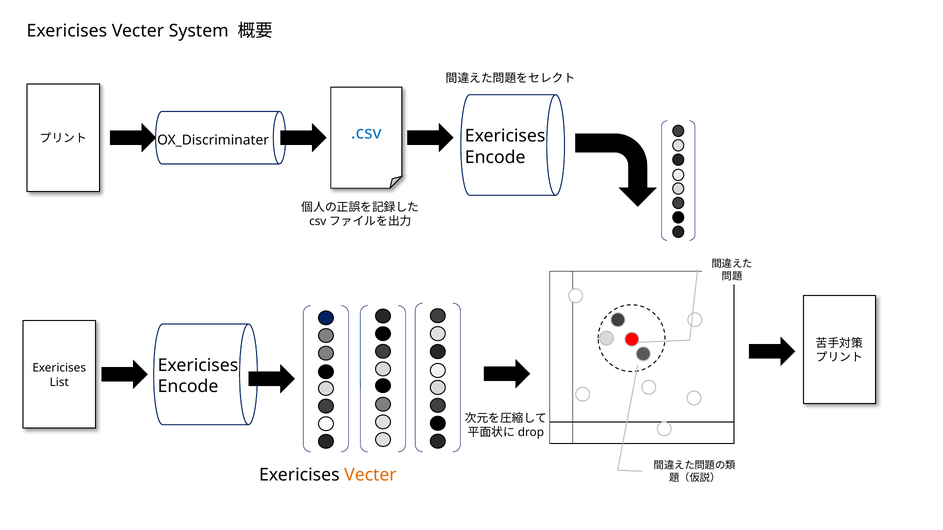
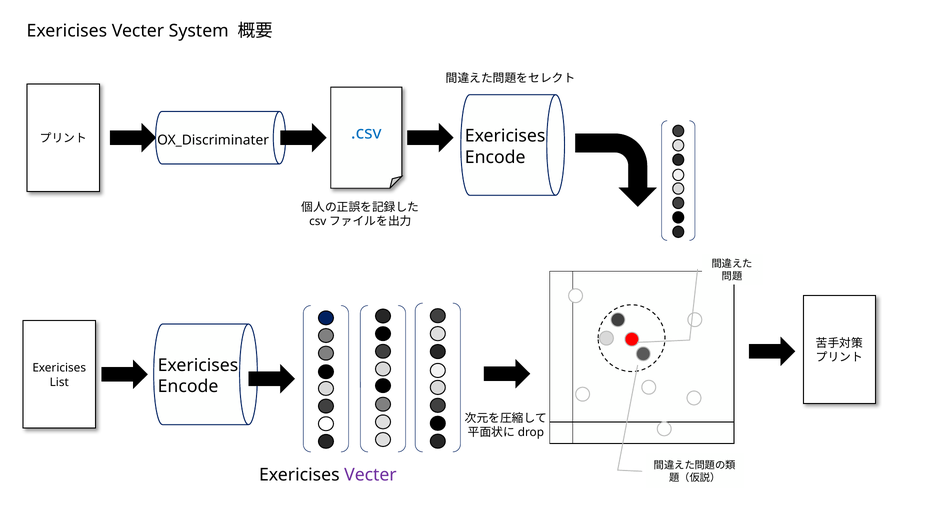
Vecter colour: orange -> purple (370, 475)
